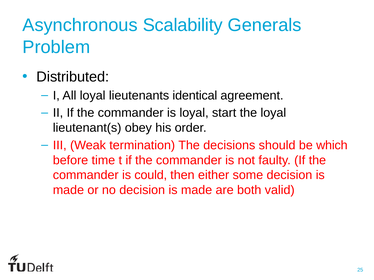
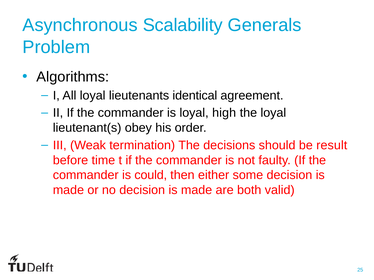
Distributed: Distributed -> Algorithms (73, 77)
start: start -> high (224, 113)
which: which -> result (332, 145)
